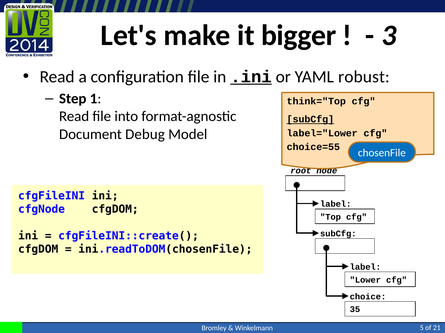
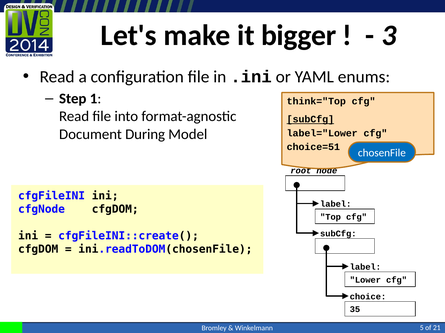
.ini underline: present -> none (251, 77)
robust: robust -> enums (364, 77)
Debug: Debug -> During (145, 135)
choice=55: choice=55 -> choice=51 (313, 147)
